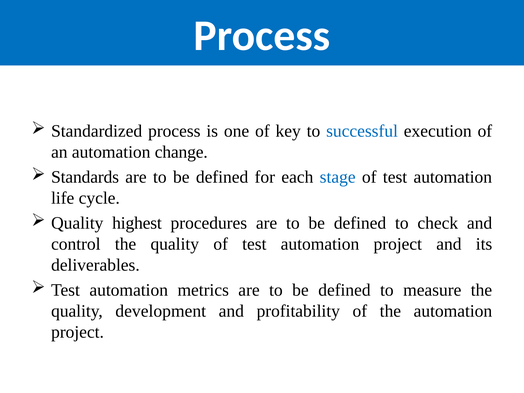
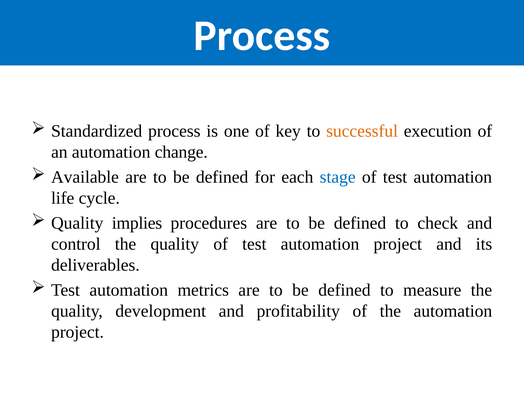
successful colour: blue -> orange (362, 131)
Standards: Standards -> Available (85, 177)
highest: highest -> implies (137, 223)
